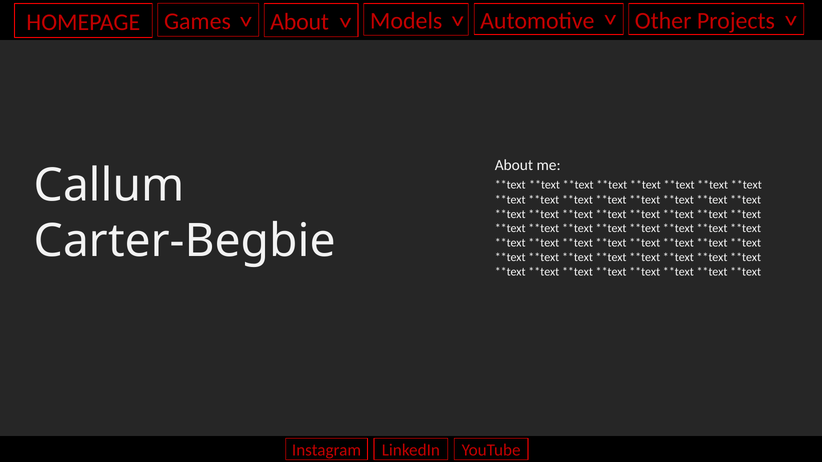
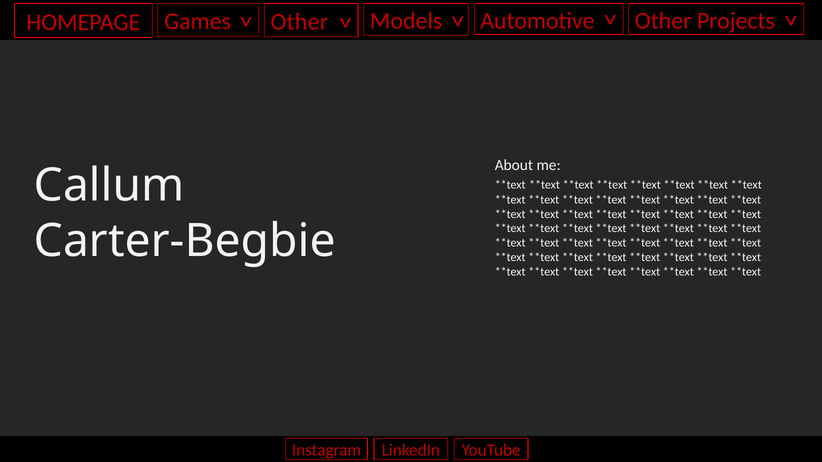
About: About -> Other (299, 22)
